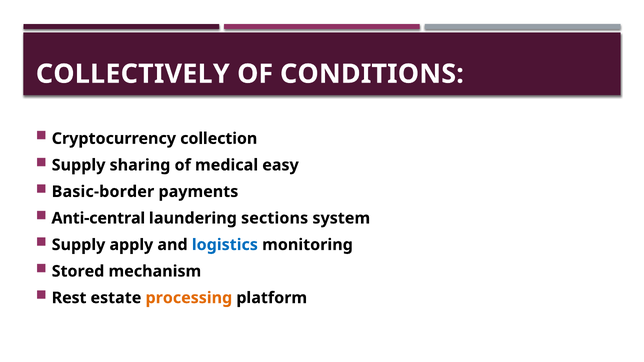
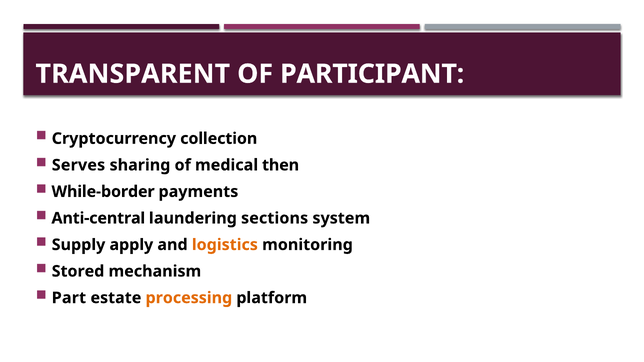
COLLECTIVELY: COLLECTIVELY -> TRANSPARENT (133, 74)
CONDITIONS: CONDITIONS -> PARTICIPANT (372, 74)
Supply: Supply -> Serves (78, 165)
easy: easy -> then (281, 165)
Basic-border: Basic-border -> While-border (103, 192)
logistics colour: blue -> orange (225, 245)
Rest: Rest -> Part (69, 298)
